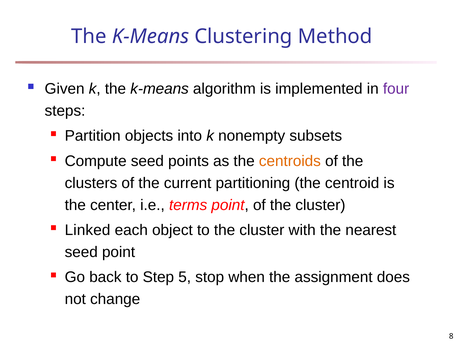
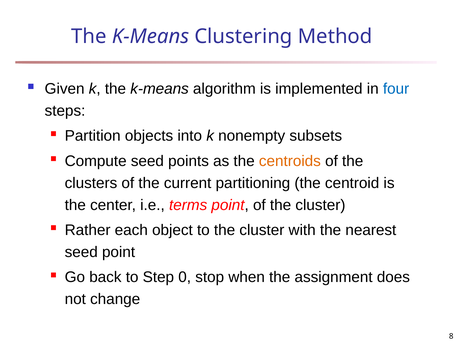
four colour: purple -> blue (396, 89)
Linked: Linked -> Rather (88, 230)
5: 5 -> 0 (185, 277)
